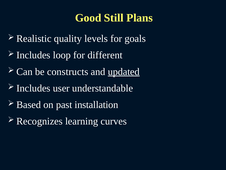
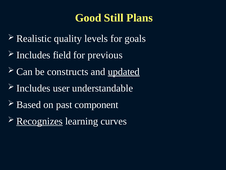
loop: loop -> field (62, 55)
different: different -> previous (105, 55)
installation: installation -> component (96, 104)
Recognizes underline: none -> present (40, 121)
